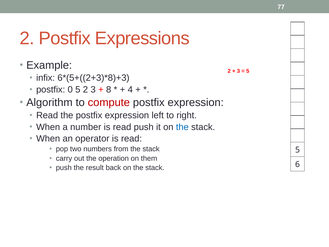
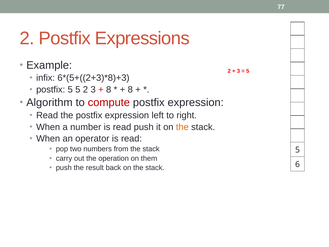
postfix 0: 0 -> 5 (70, 89)
4: 4 -> 8 (130, 89)
the colour: blue -> orange (182, 127)
